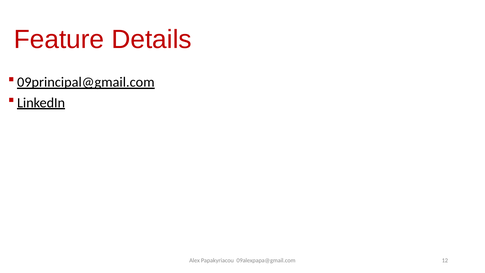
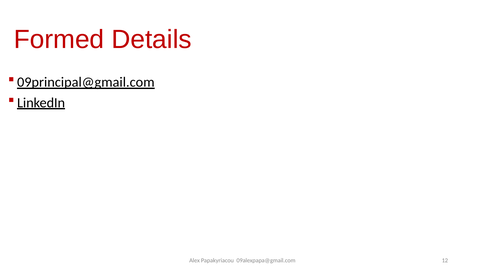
Feature: Feature -> Formed (59, 40)
